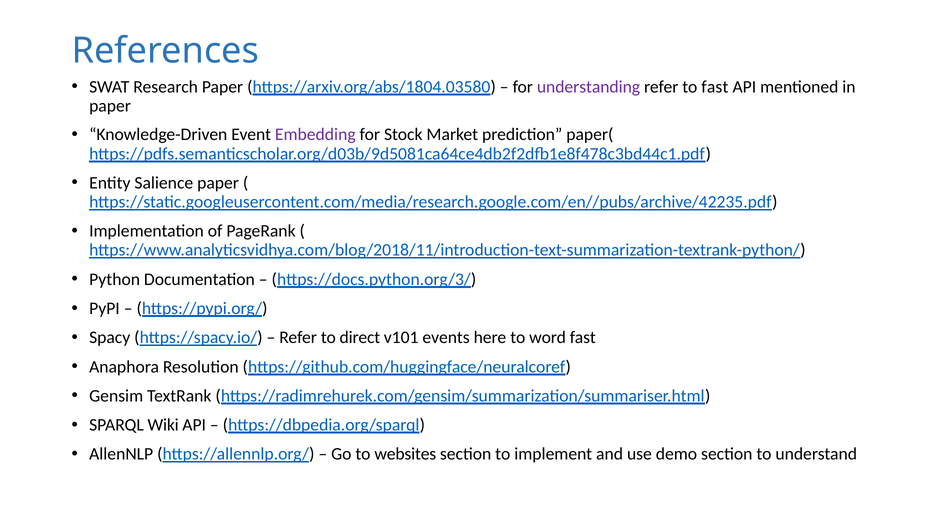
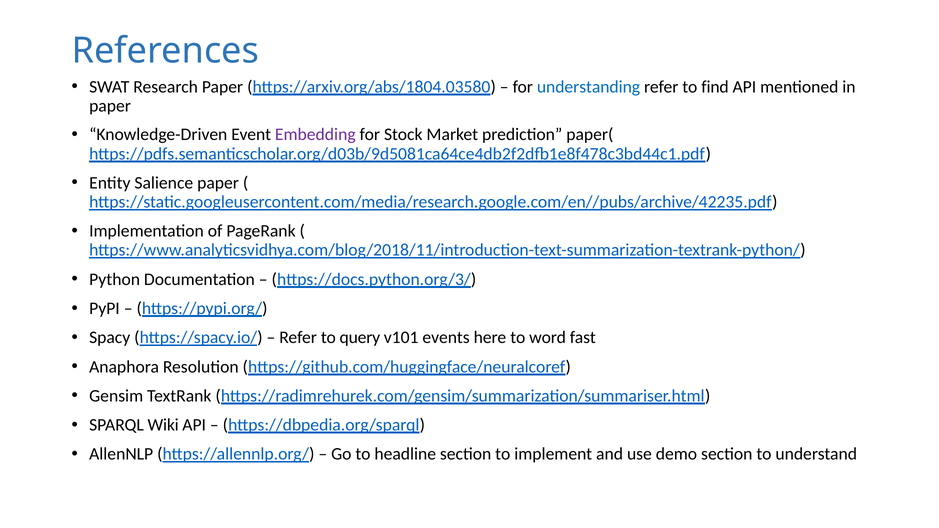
understanding colour: purple -> blue (589, 87)
to fast: fast -> find (715, 87)
direct: direct -> query (360, 338)
websites: websites -> headline (405, 454)
